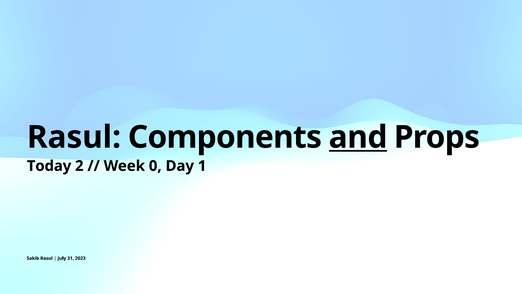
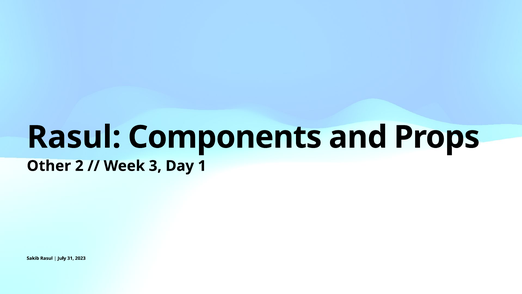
and underline: present -> none (358, 137)
Today: Today -> Other (49, 166)
0: 0 -> 3 (155, 166)
